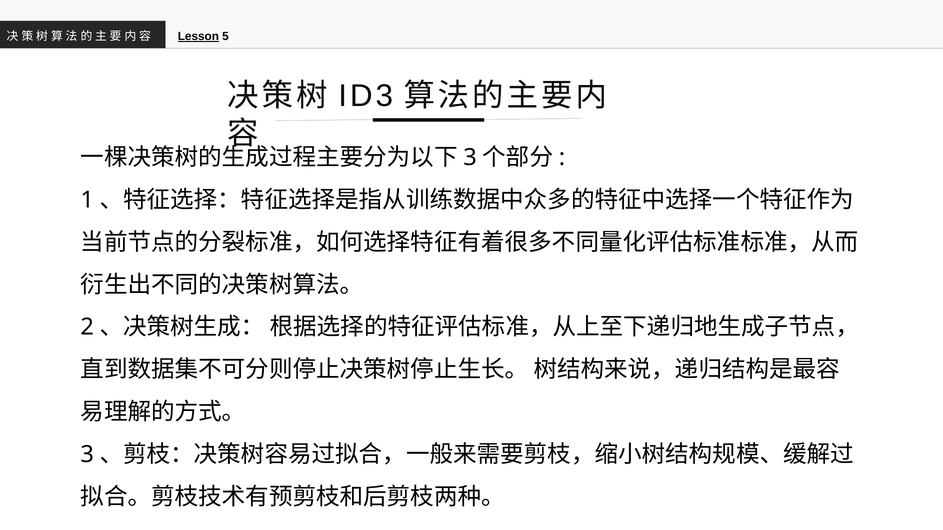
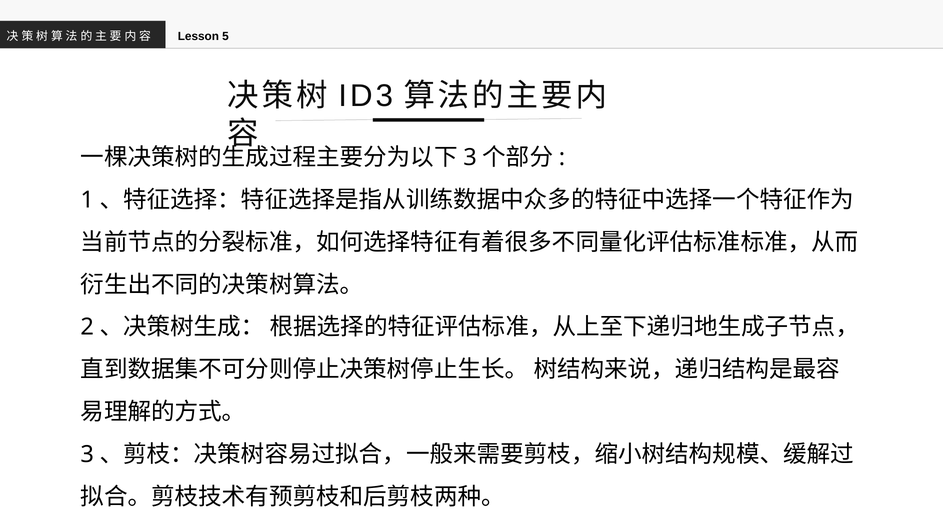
Lesson underline: present -> none (198, 36)
